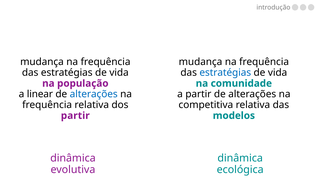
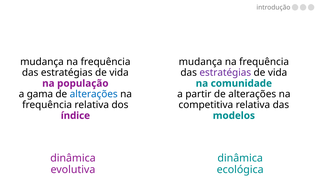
estratégias colour: blue -> purple (225, 73)
linear: linear -> gama (40, 94)
partir: partir -> índice (75, 116)
